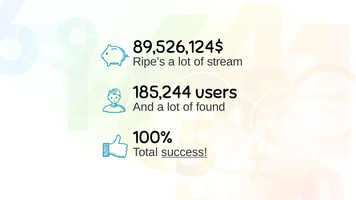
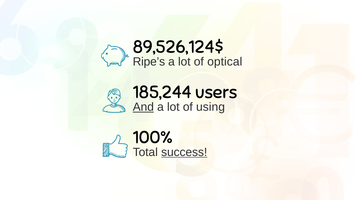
stream: stream -> optical (225, 62)
And underline: none -> present (143, 107)
found: found -> using (210, 107)
